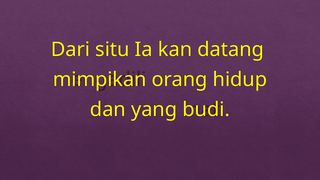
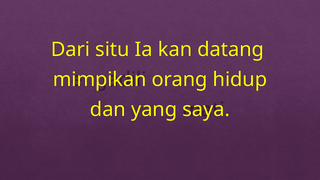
budi: budi -> saya (206, 110)
